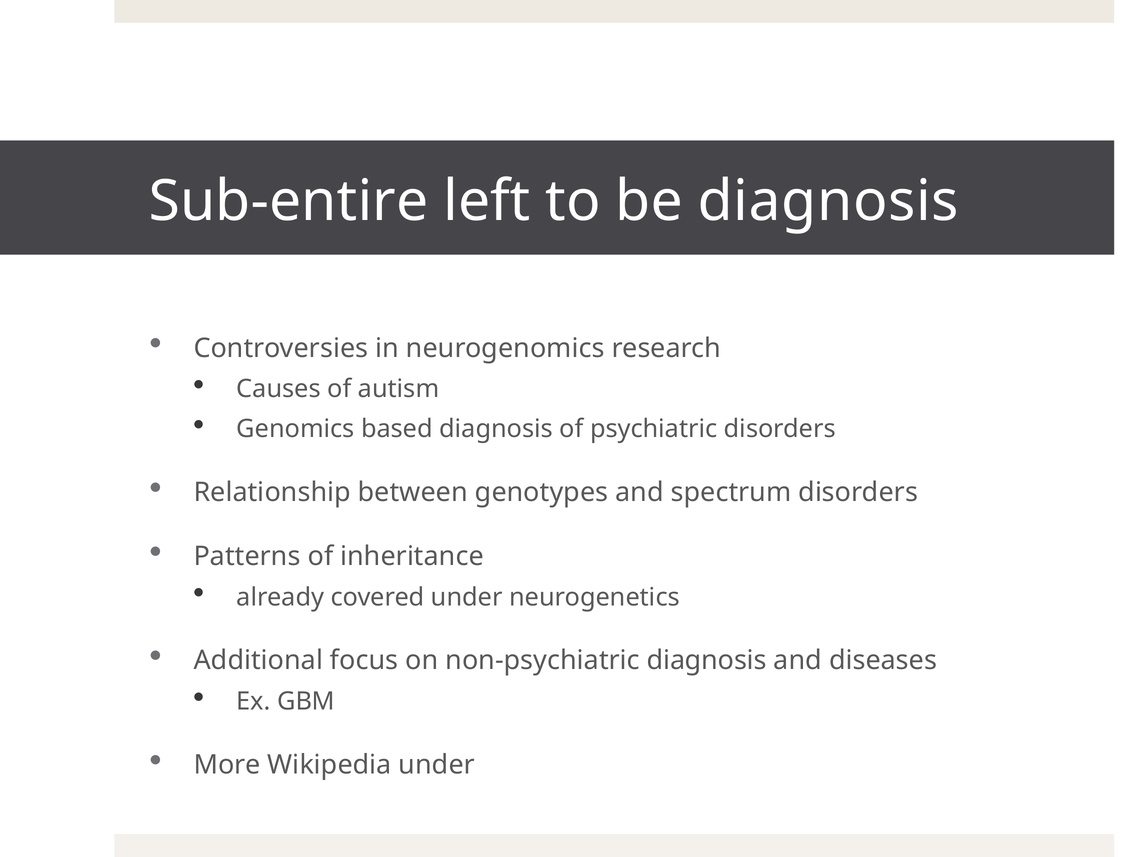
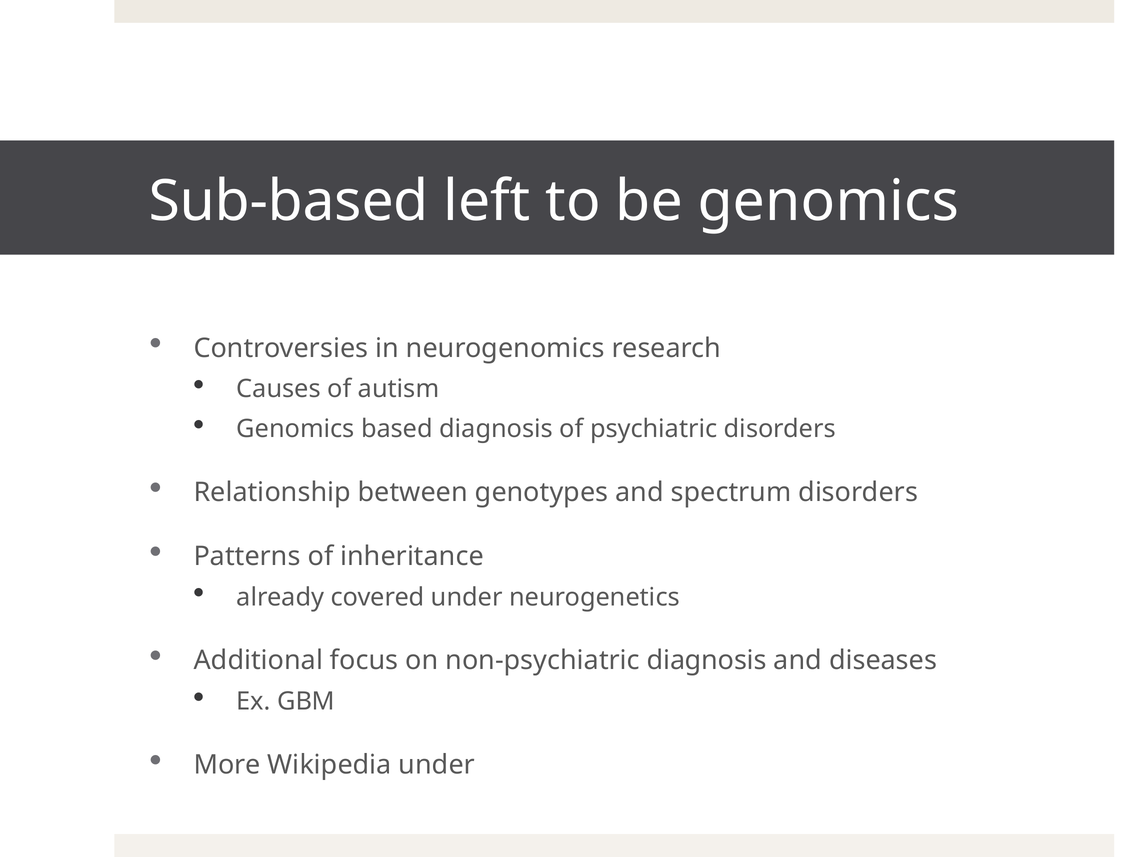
Sub-entire: Sub-entire -> Sub-based (289, 202)
be diagnosis: diagnosis -> genomics (828, 202)
